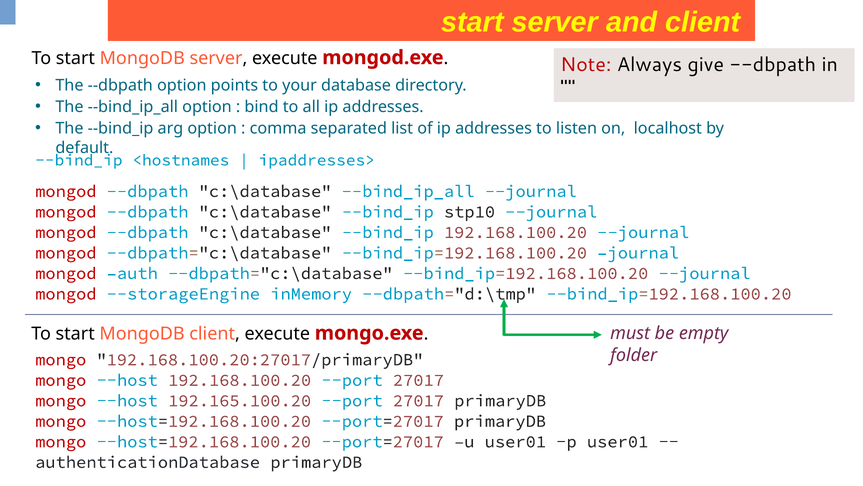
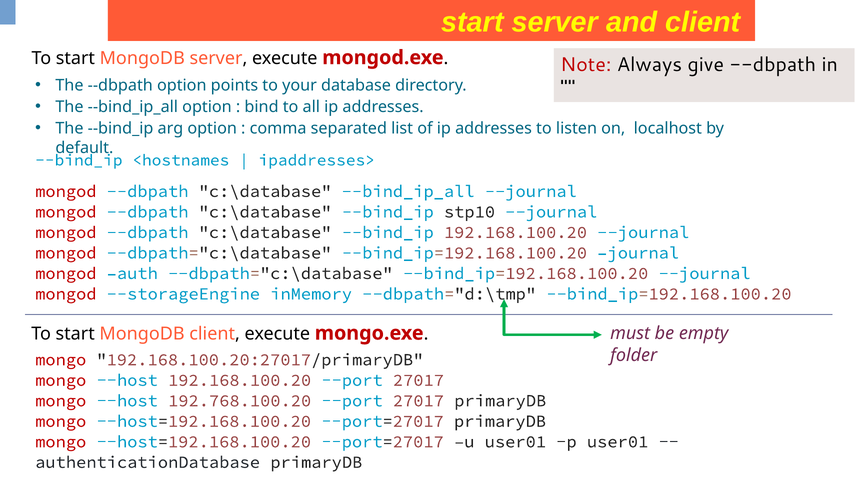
192.165.100.20: 192.165.100.20 -> 192.768.100.20 (240, 400)
